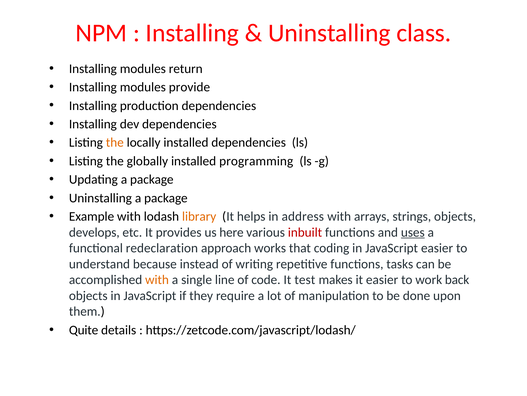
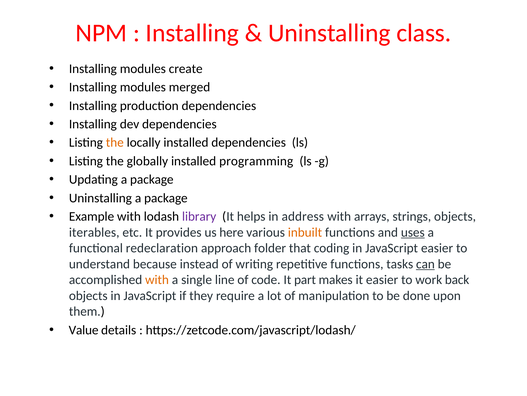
return: return -> create (186, 69)
provide: provide -> merged (189, 87)
library colour: orange -> purple (199, 216)
develops: develops -> iterables (94, 232)
inbuilt colour: red -> orange (305, 232)
works: works -> folder (270, 248)
can underline: none -> present (425, 264)
test: test -> part (305, 279)
Quite: Quite -> Value (84, 329)
